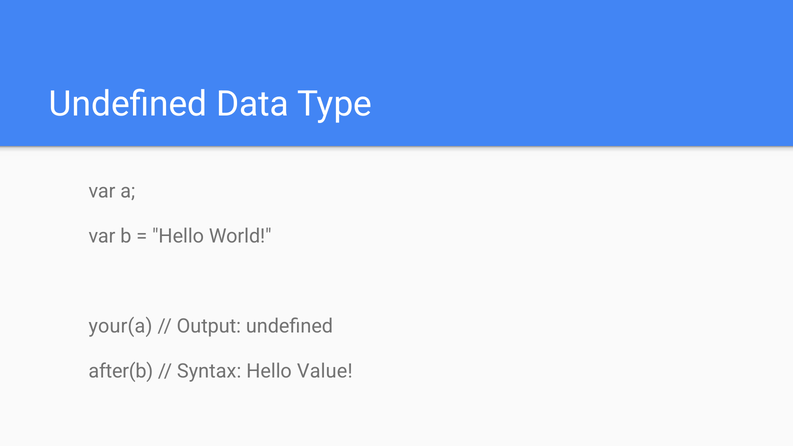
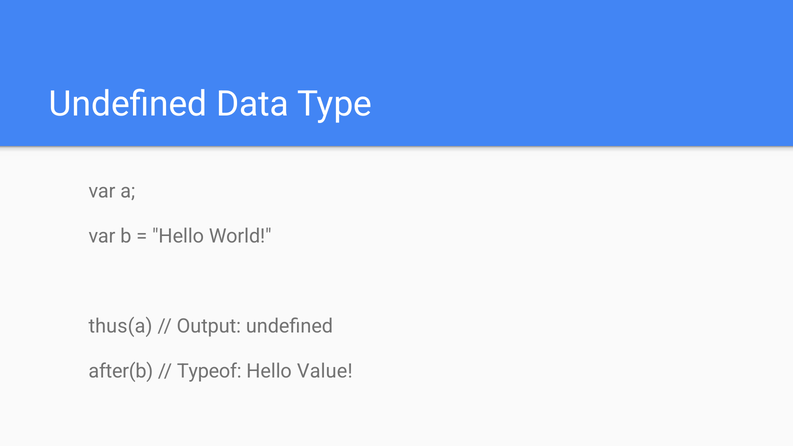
your(a: your(a -> thus(a (121, 326)
Syntax: Syntax -> Typeof (209, 371)
